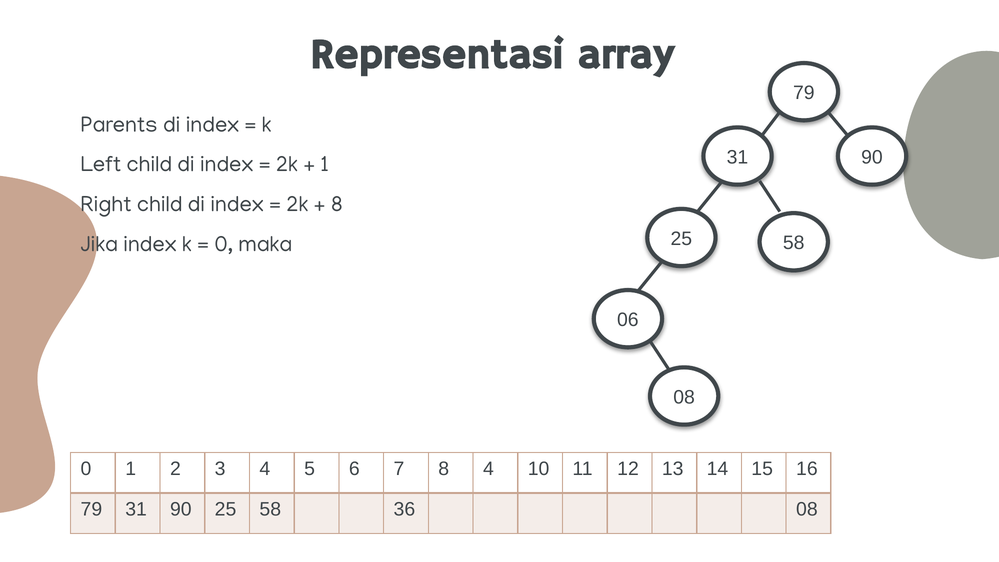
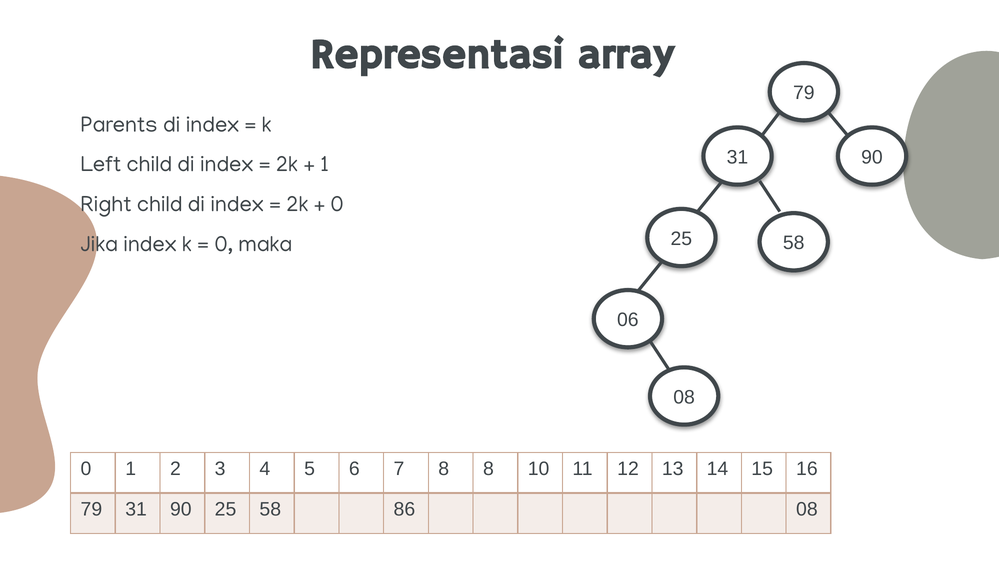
8: 8 -> 0 (337, 204)
8 4: 4 -> 8 (488, 469)
36: 36 -> 86 (404, 509)
